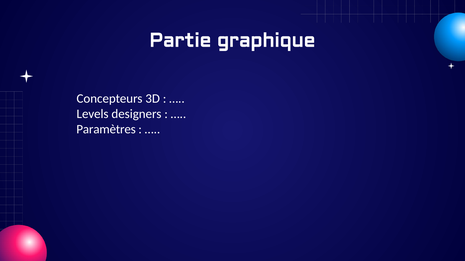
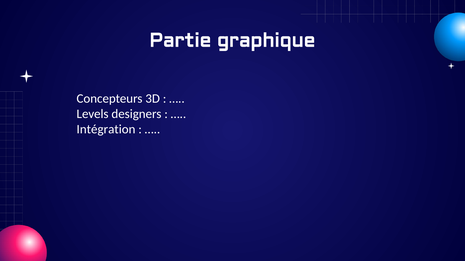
Paramètres: Paramètres -> Intégration (106, 130)
